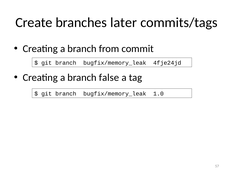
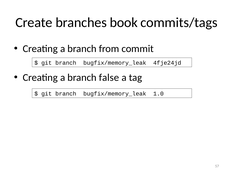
later: later -> book (124, 23)
